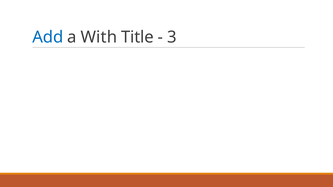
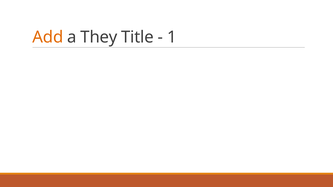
Add colour: blue -> orange (48, 37)
With: With -> They (99, 37)
3: 3 -> 1 (172, 37)
